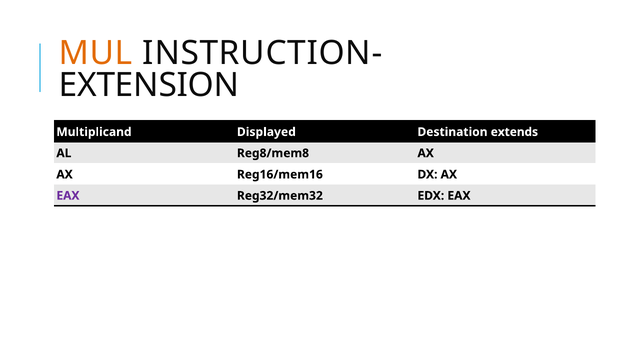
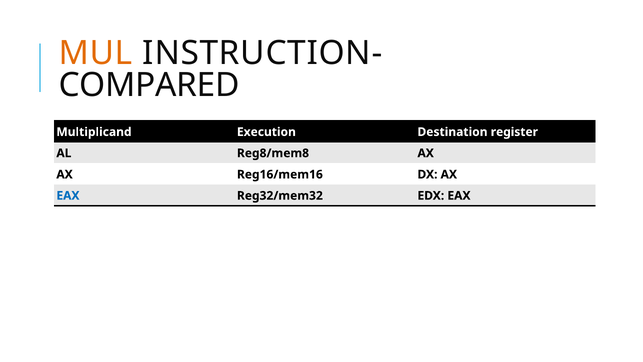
EXTENSION: EXTENSION -> COMPARED (149, 85)
Displayed: Displayed -> Execution (266, 132)
extends: extends -> register (514, 132)
EAX colour: purple -> blue (68, 196)
